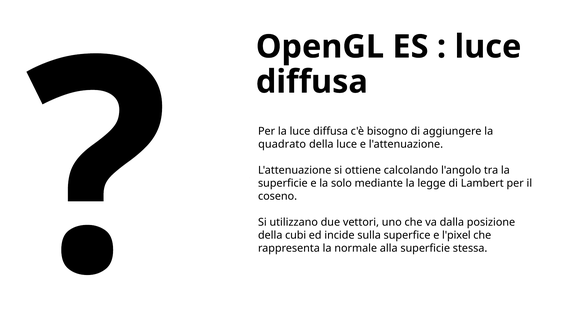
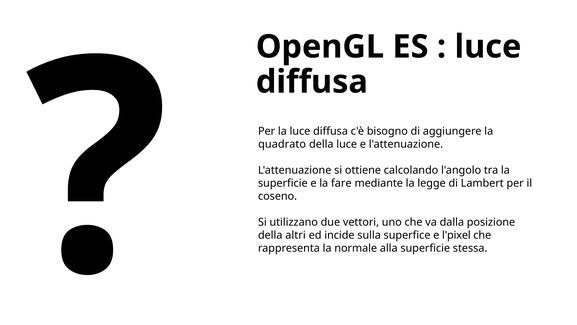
solo: solo -> fare (341, 183)
cubi: cubi -> altri (296, 235)
